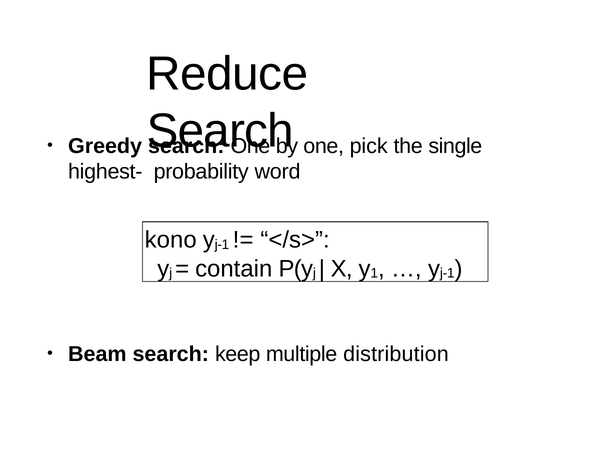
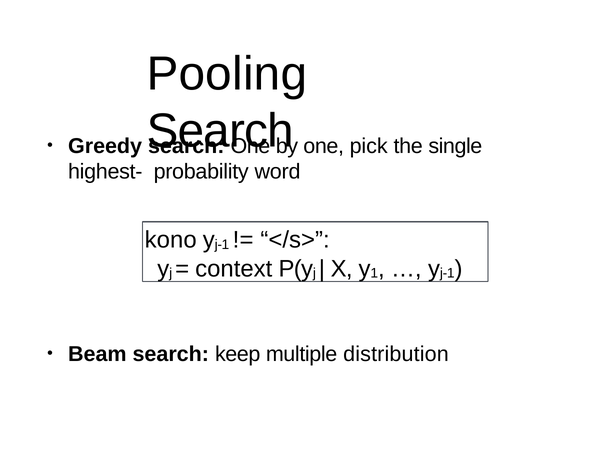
Reduce: Reduce -> Pooling (227, 74)
contain: contain -> context (234, 269)
